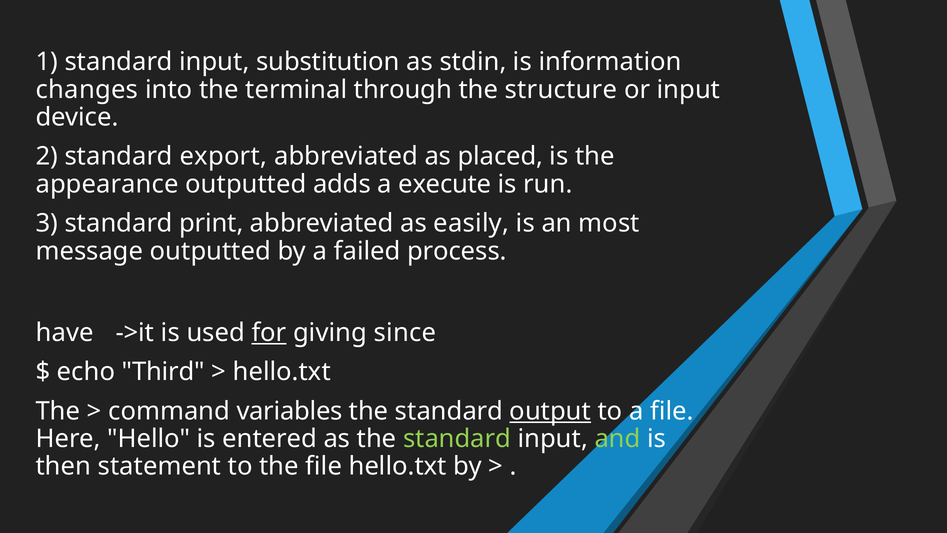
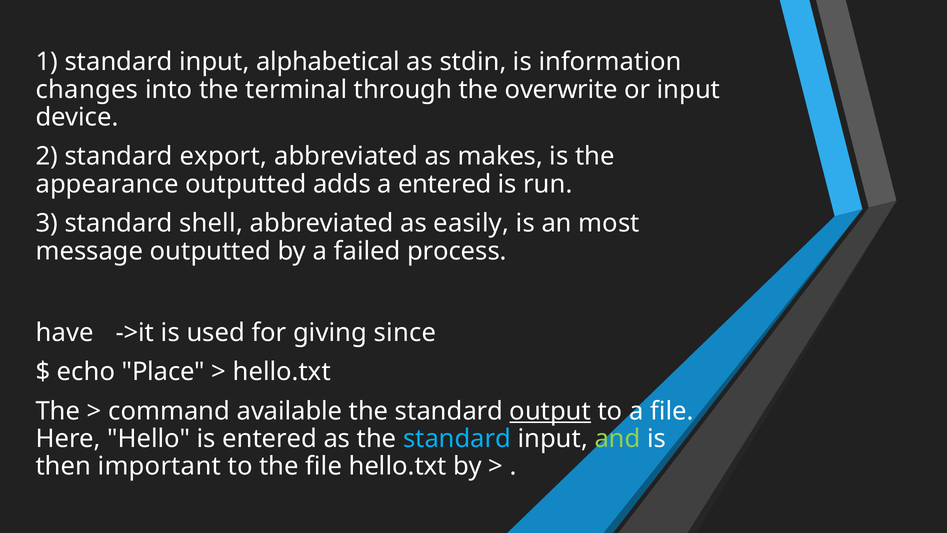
substitution: substitution -> alphabetical (328, 62)
structure: structure -> overwrite (561, 89)
placed: placed -> makes (500, 156)
a execute: execute -> entered (445, 184)
print: print -> shell (211, 223)
for underline: present -> none (269, 332)
Third: Third -> Place (163, 372)
variables: variables -> available (290, 411)
standard colour: light green -> light blue (457, 439)
statement: statement -> important (159, 466)
